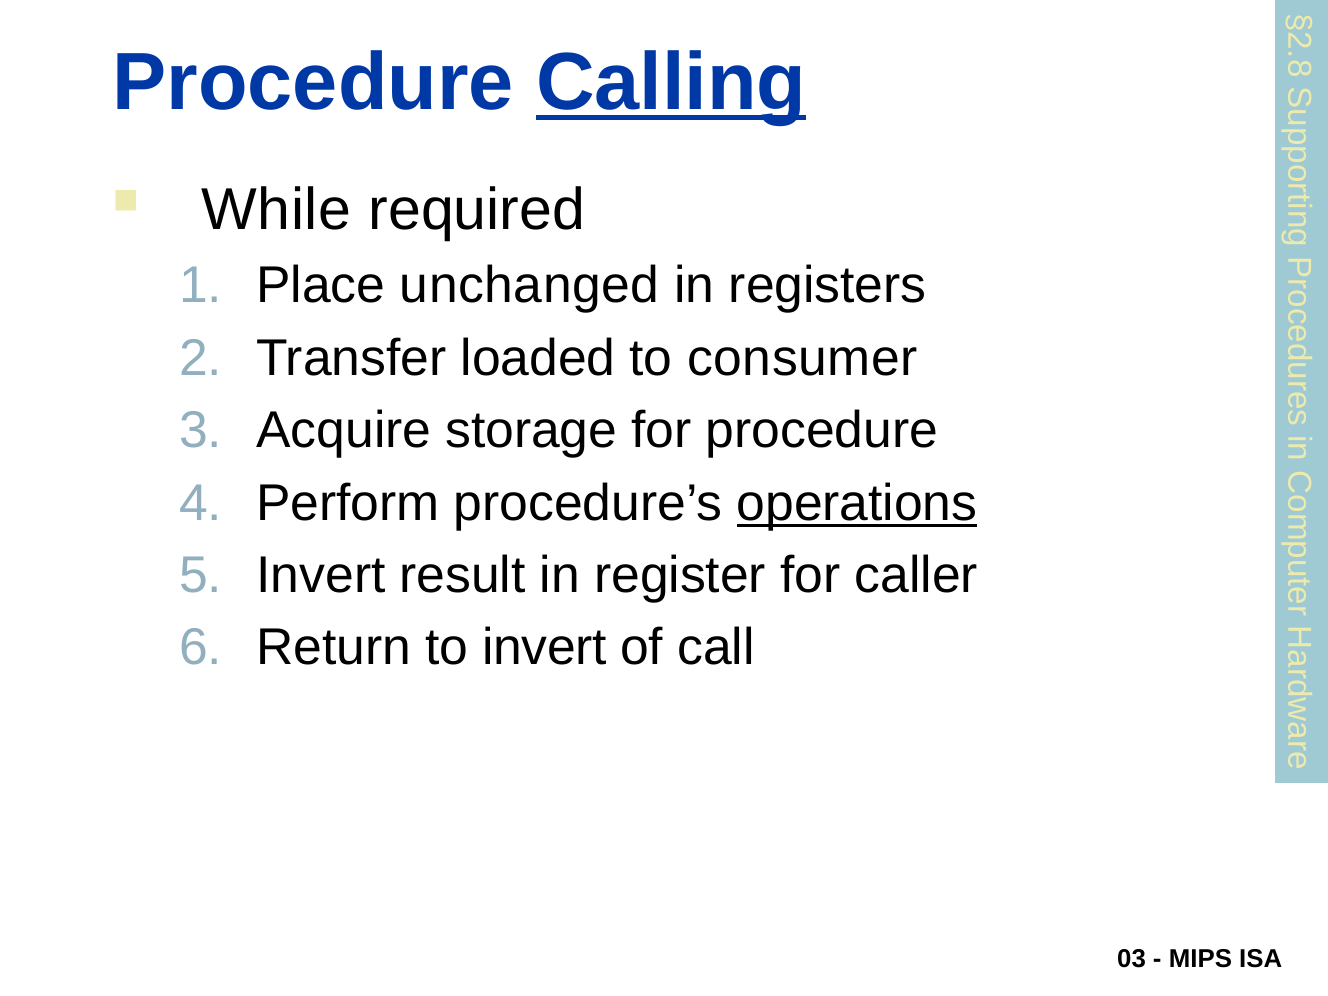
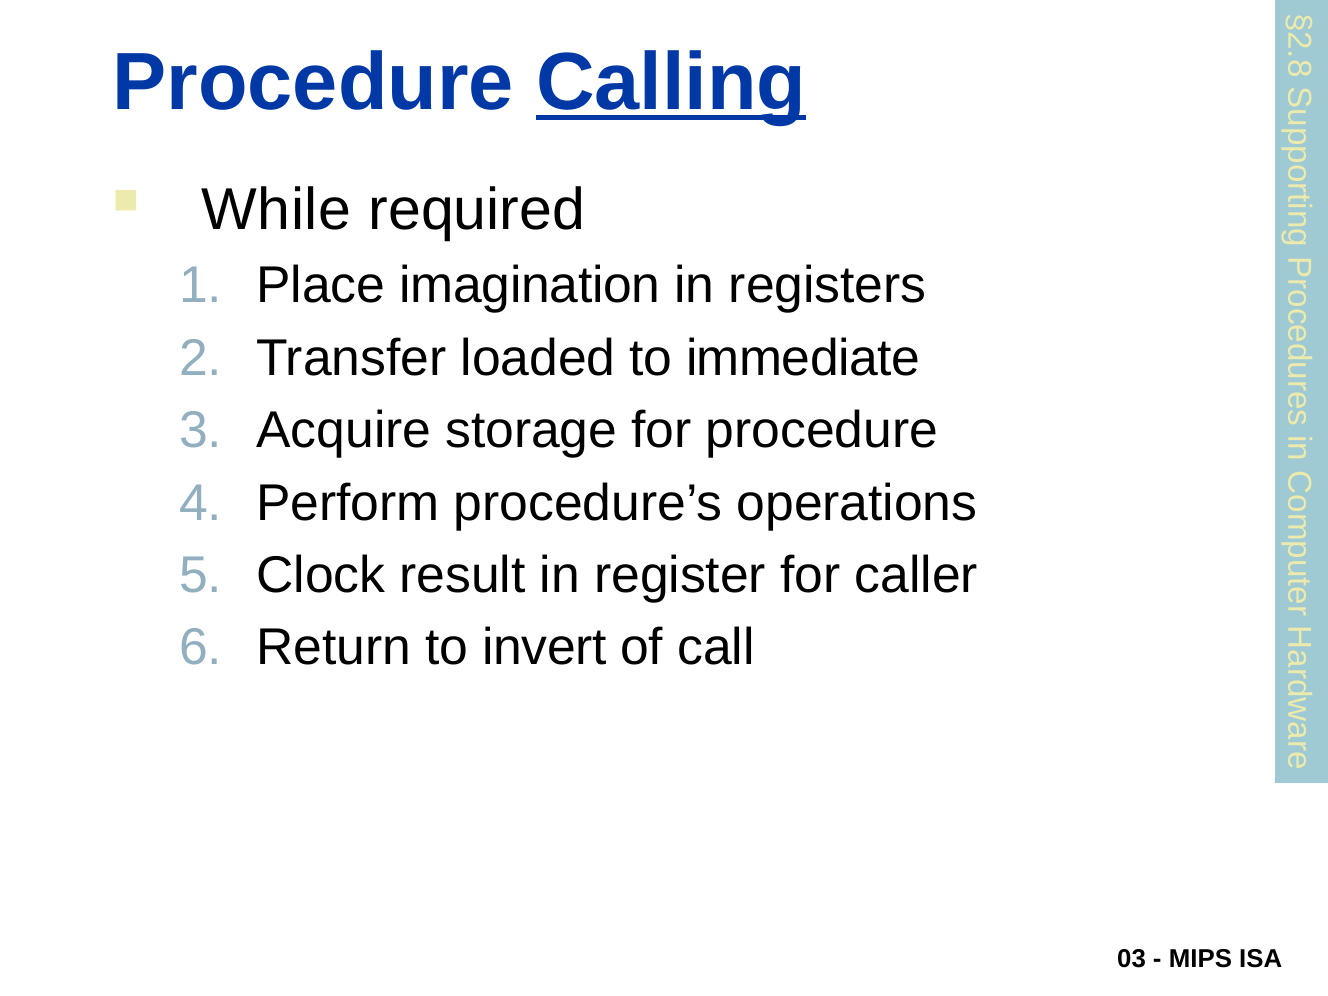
unchanged: unchanged -> imagination (530, 286)
consumer: consumer -> immediate (803, 358)
operations underline: present -> none (857, 503)
Invert: Invert -> Clock (321, 575)
